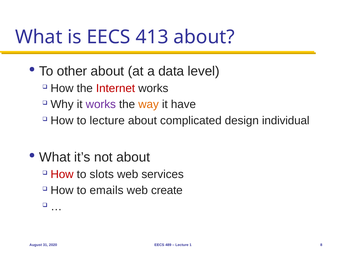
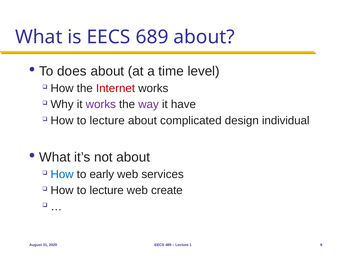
413: 413 -> 689 (152, 37)
other: other -> does (72, 71)
data: data -> time (171, 71)
way colour: orange -> purple (149, 105)
How colour: red -> blue (62, 175)
slots: slots -> early (102, 175)
emails: emails -> lecture (107, 191)
